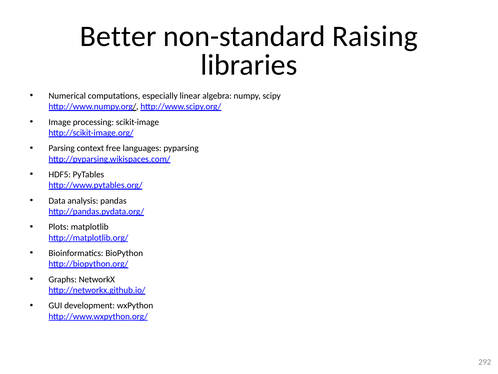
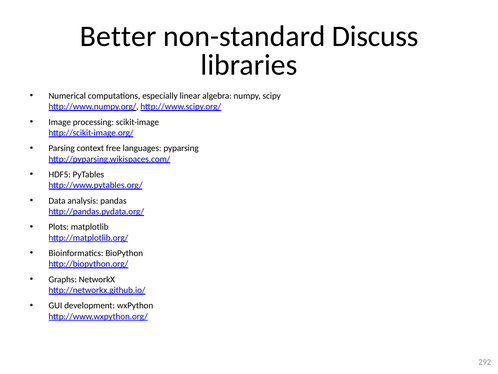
Raising: Raising -> Discuss (375, 36)
